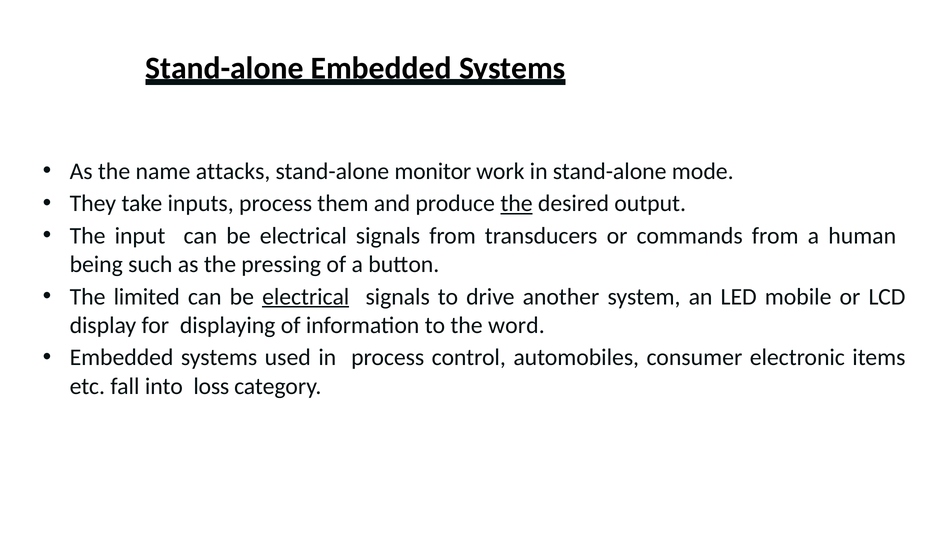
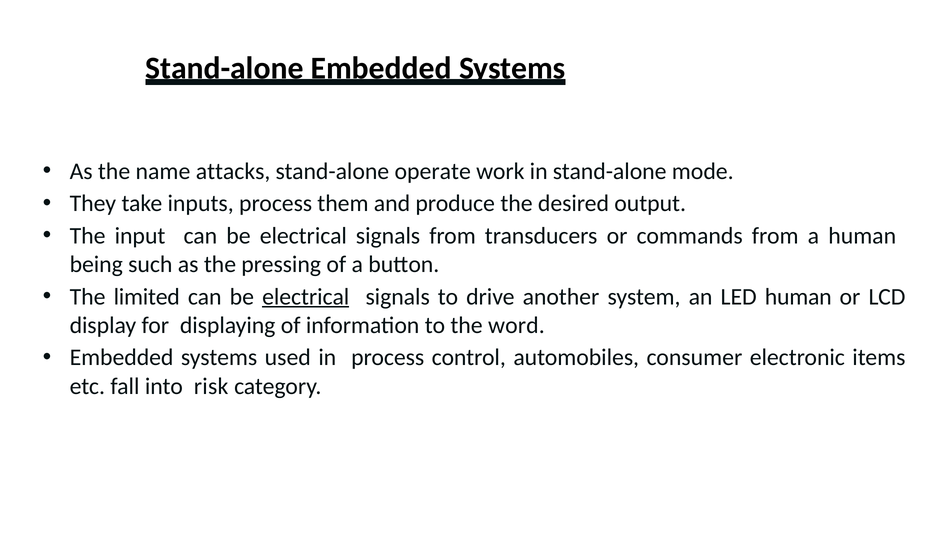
monitor: monitor -> operate (433, 171)
the underline: present -> none (517, 203)
LED mobile: mobile -> human (798, 296)
loss: loss -> risk (211, 386)
